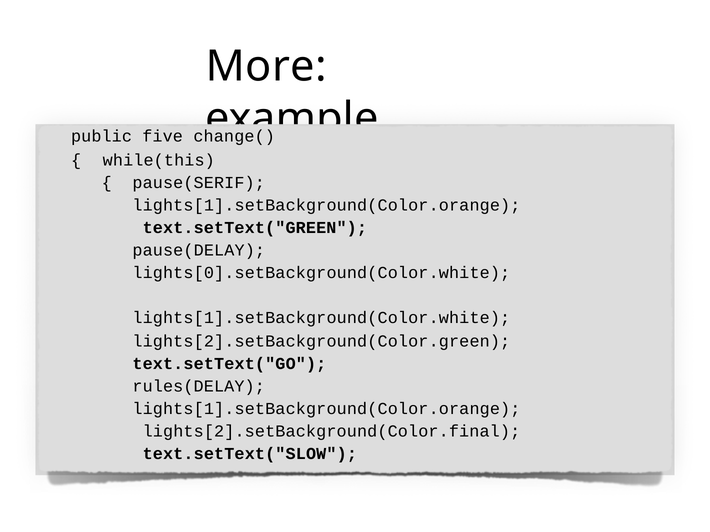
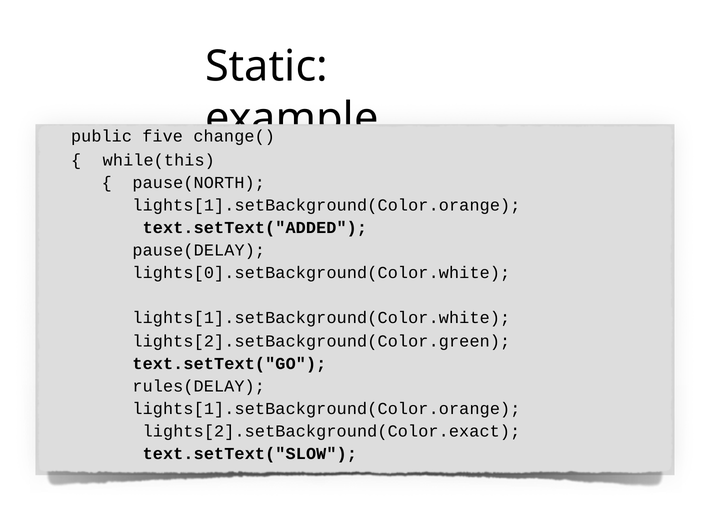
More: More -> Static (267, 67)
pause(SERIF: pause(SERIF -> pause(NORTH (199, 183)
text.setText("GREEN: text.setText("GREEN -> text.setText("ADDED (255, 228)
lights[2].setBackground(Color.final: lights[2].setBackground(Color.final -> lights[2].setBackground(Color.exact (331, 432)
